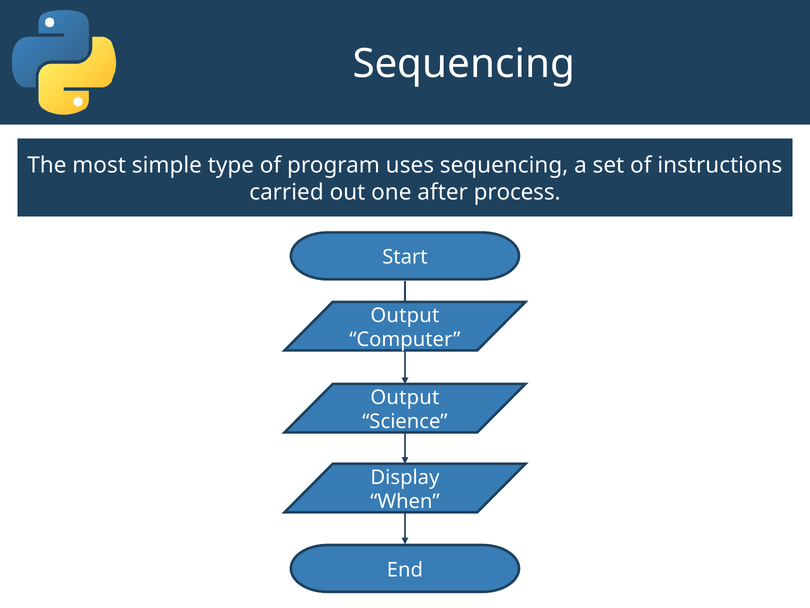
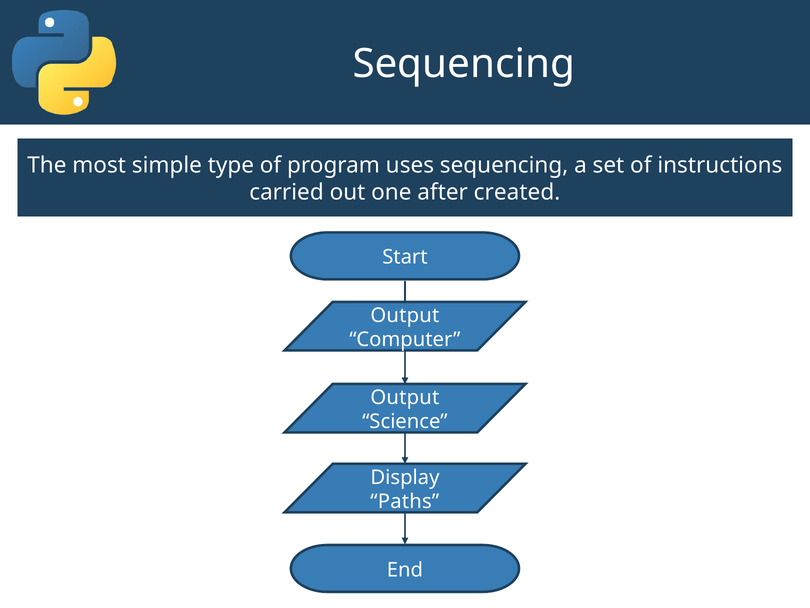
process: process -> created (517, 192)
When: When -> Paths (405, 501)
